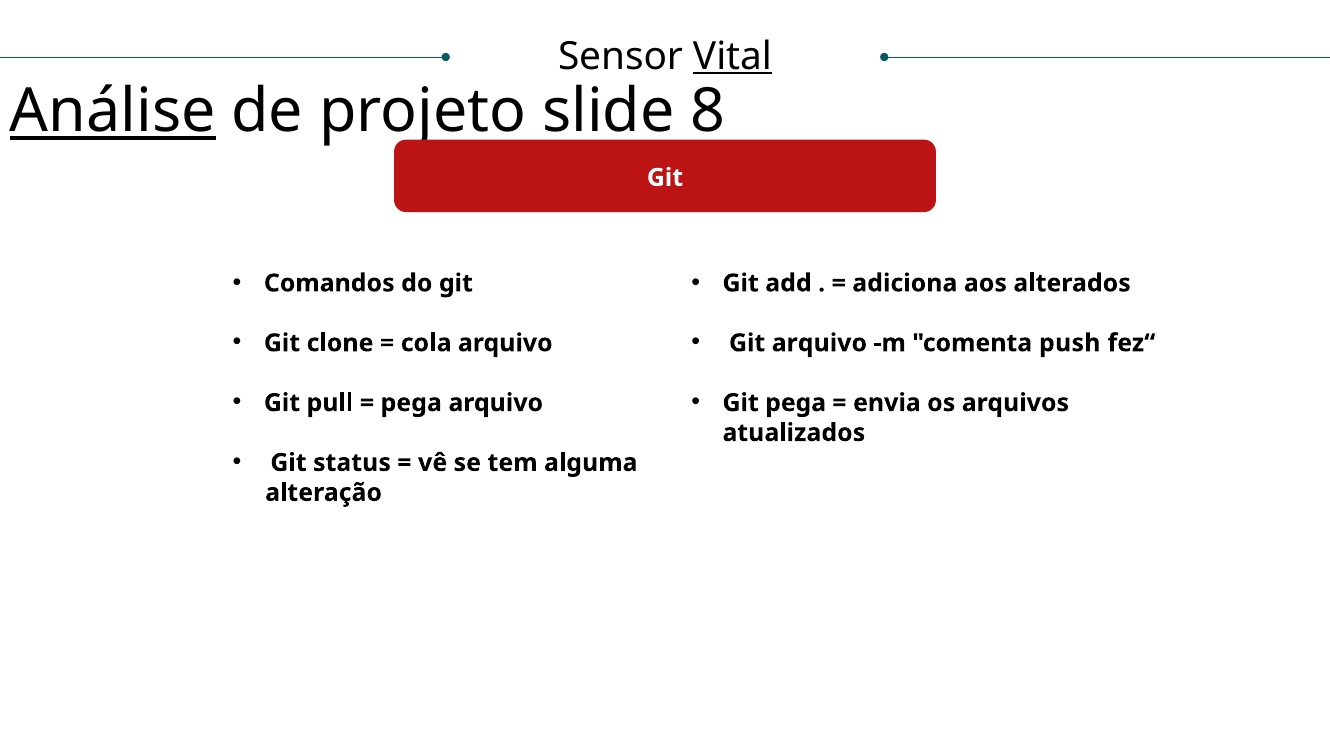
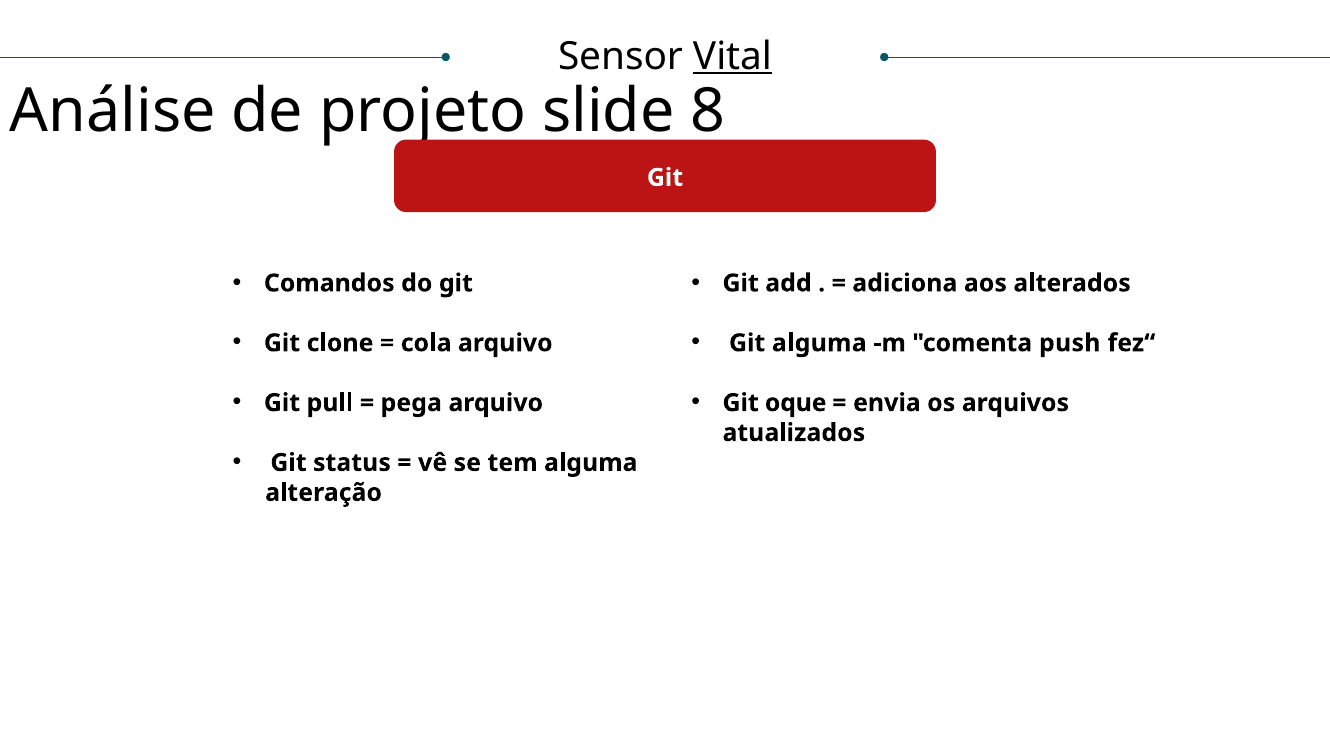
Análise underline: present -> none (113, 112)
Git arquivo: arquivo -> alguma (819, 343)
Git pega: pega -> oque (796, 403)
